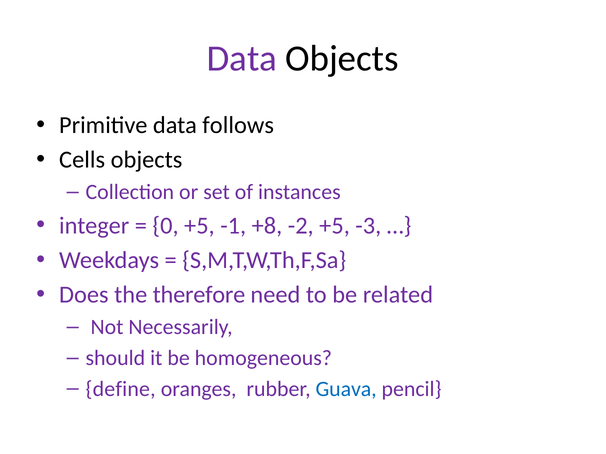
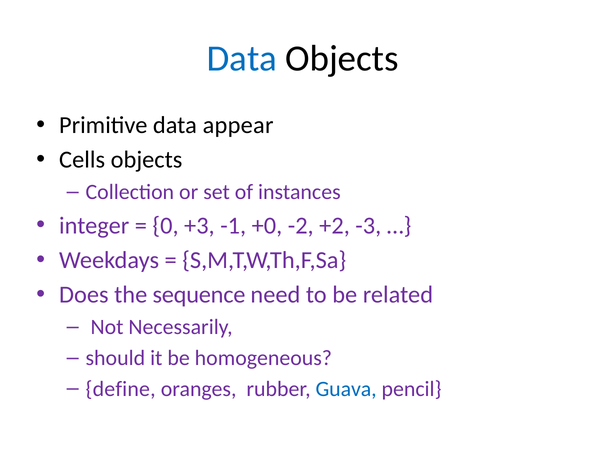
Data colour: purple -> blue (242, 59)
follows: follows -> appear (238, 125)
0 +5: +5 -> +3 (199, 226)
+8: +8 -> +0 (267, 226)
-2 +5: +5 -> +2 (335, 226)
therefore: therefore -> sequence (199, 295)
